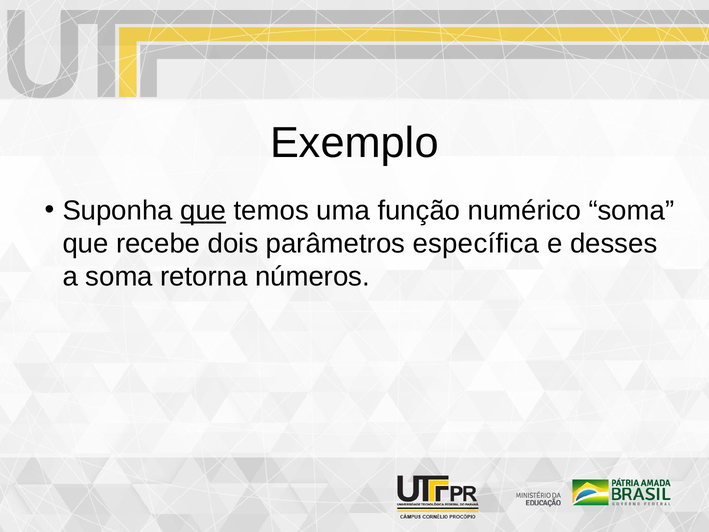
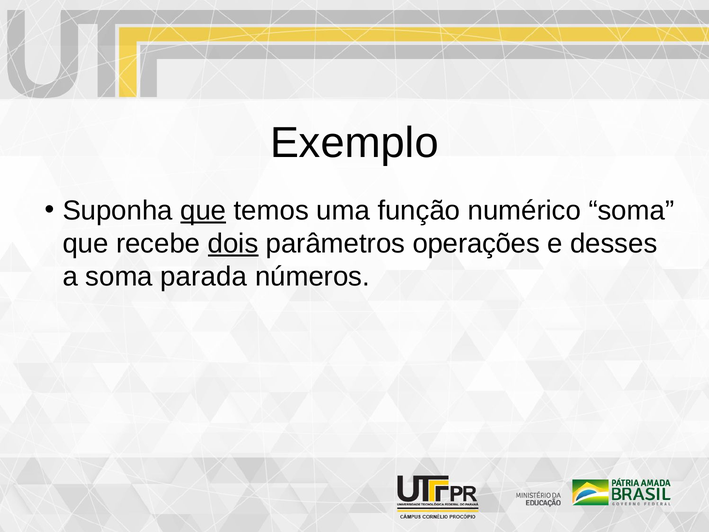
dois underline: none -> present (233, 244)
específica: específica -> operações (476, 244)
retorna: retorna -> parada (204, 277)
